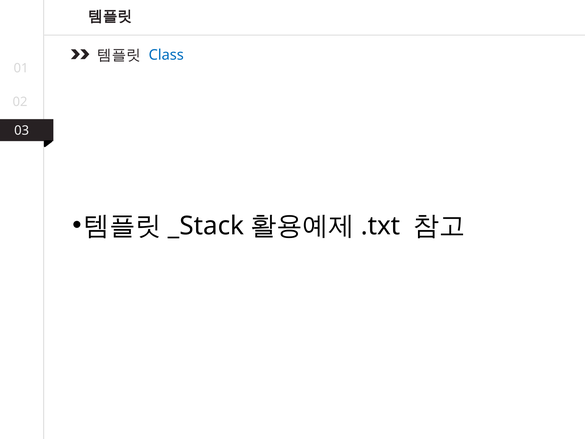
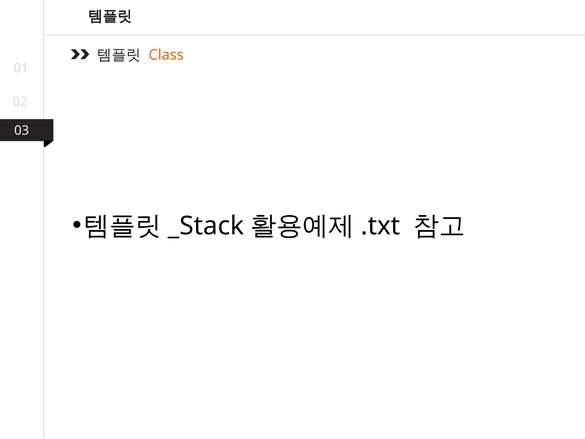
Class colour: blue -> orange (166, 55)
